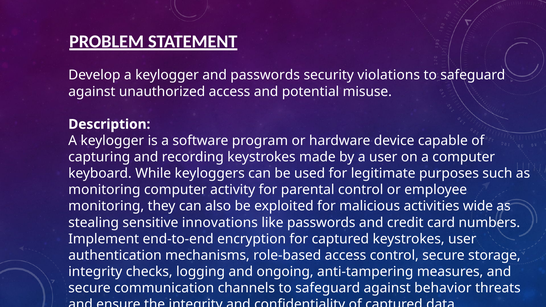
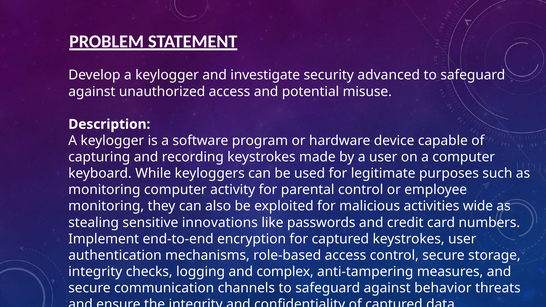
and passwords: passwords -> investigate (265, 75)
violations: violations -> advanced (389, 75)
ongoing: ongoing -> complex (285, 272)
